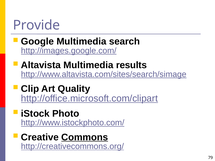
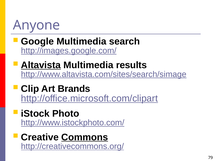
Provide: Provide -> Anyone (36, 25)
Altavista underline: none -> present (41, 65)
Quality: Quality -> Brands (74, 89)
